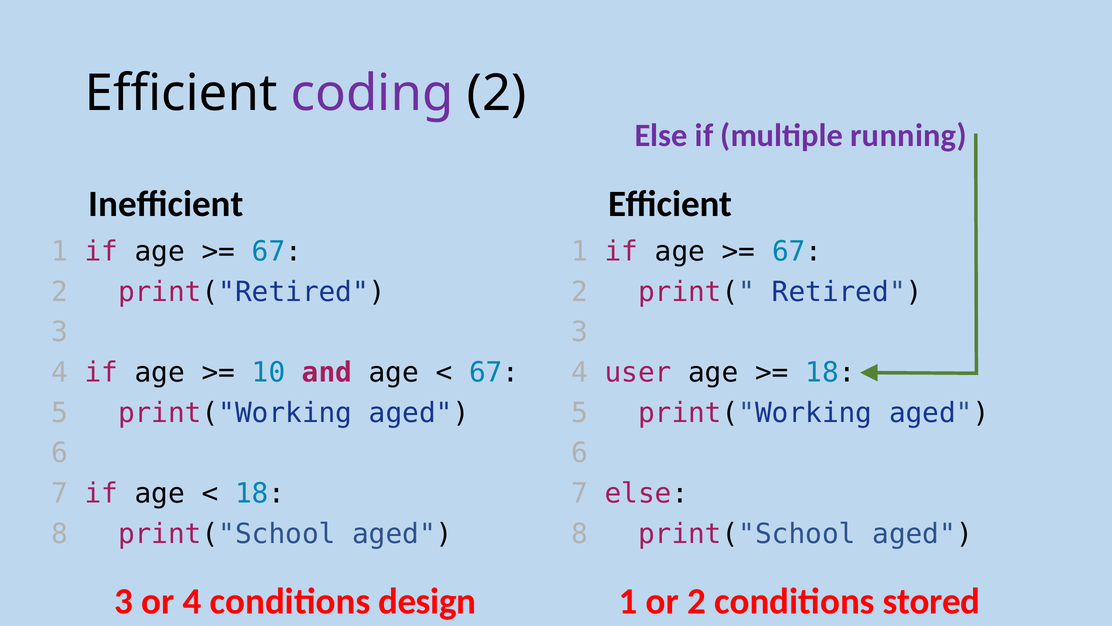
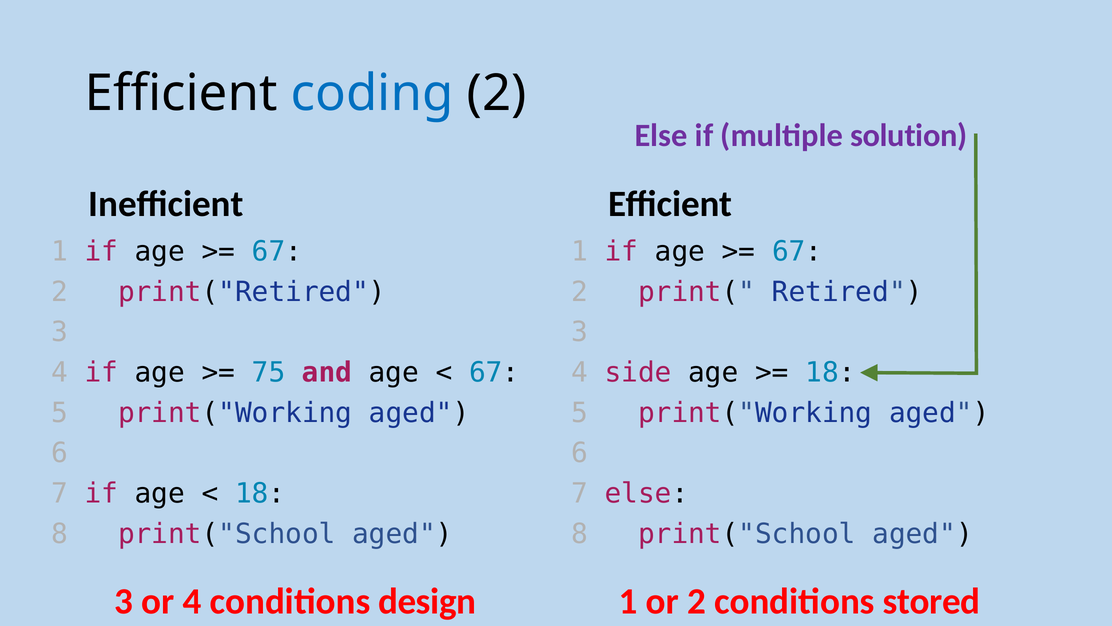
coding colour: purple -> blue (372, 93)
running: running -> solution (909, 135)
10: 10 -> 75 (269, 372)
user: user -> side (638, 372)
